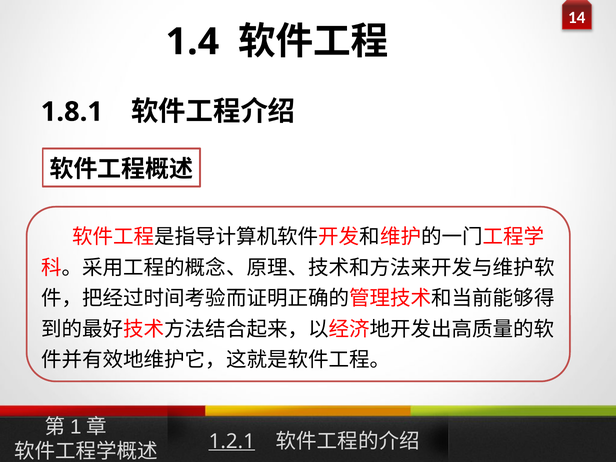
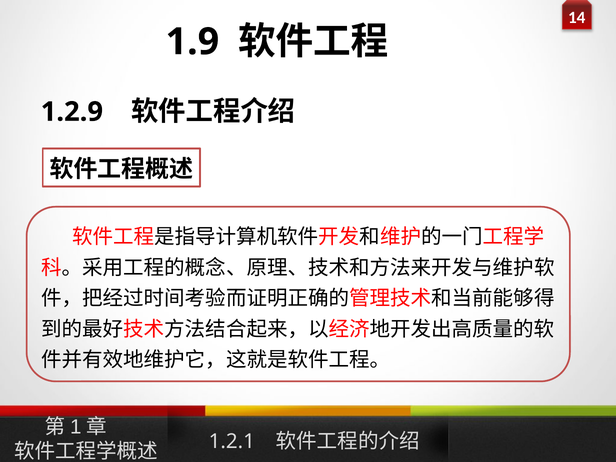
1.4: 1.4 -> 1.9 (192, 42)
1.8.1: 1.8.1 -> 1.2.9 (72, 112)
1.2.1 underline: present -> none (232, 441)
